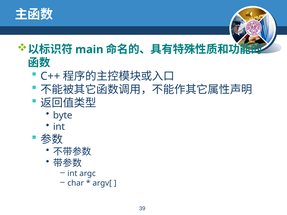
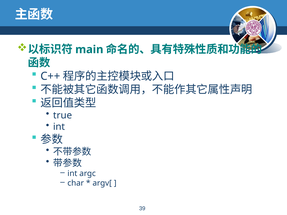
byte: byte -> true (63, 116)
